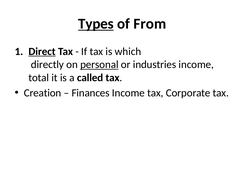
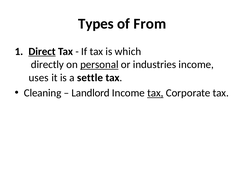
Types underline: present -> none (96, 24)
total: total -> uses (39, 78)
called: called -> settle (90, 78)
Creation: Creation -> Cleaning (43, 93)
Finances: Finances -> Landlord (91, 93)
tax underline: none -> present (155, 93)
